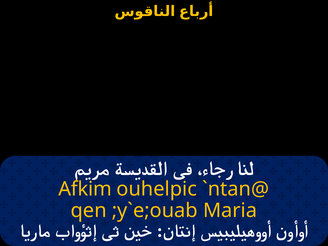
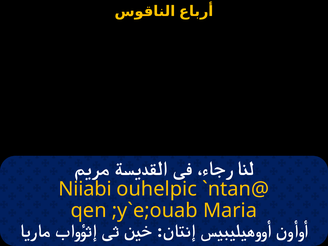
Afkim: Afkim -> Niiabi (85, 189)
